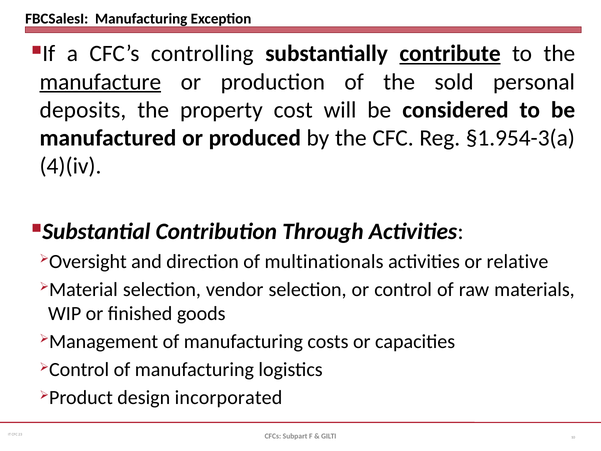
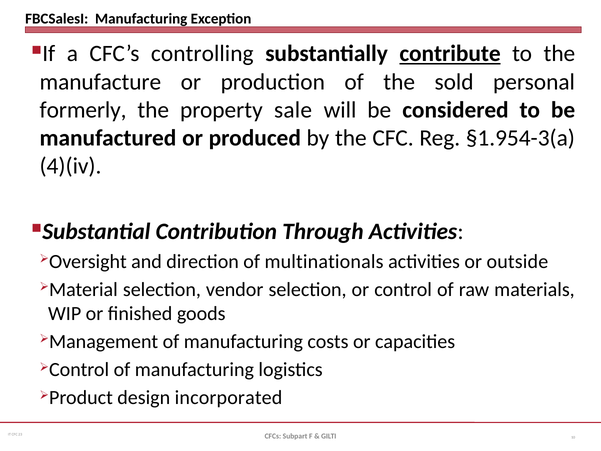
manufacture underline: present -> none (100, 82)
deposits: deposits -> formerly (83, 110)
cost: cost -> sale (293, 110)
relative: relative -> outside (517, 261)
